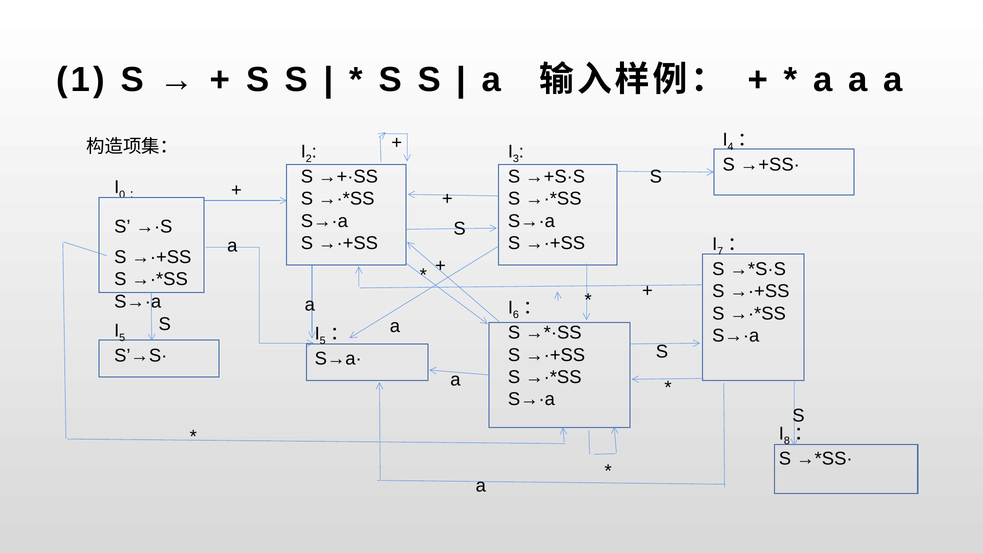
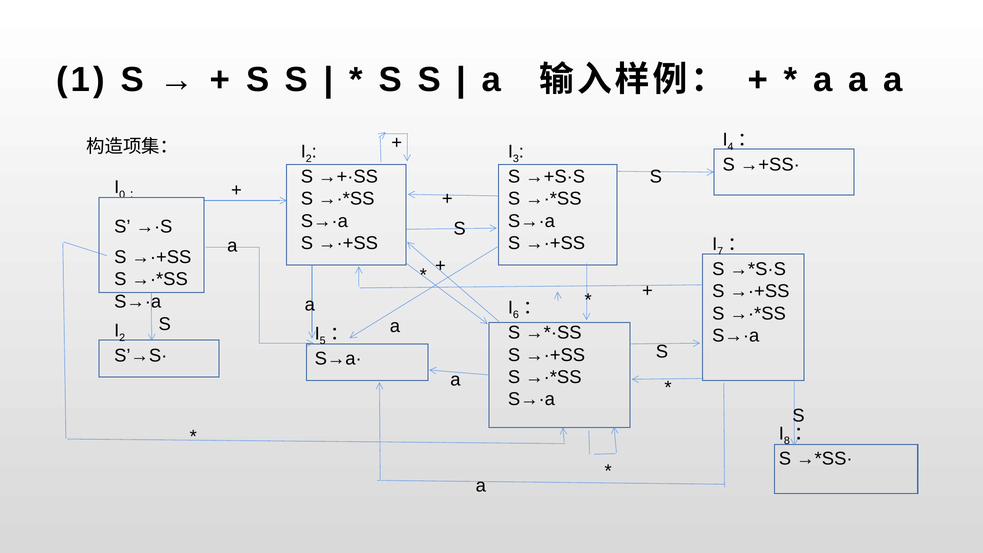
5: 5 -> 2 (122, 338)
